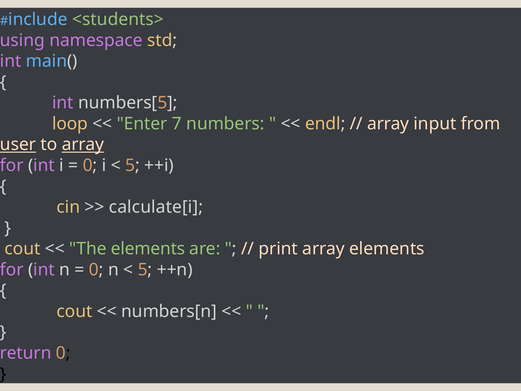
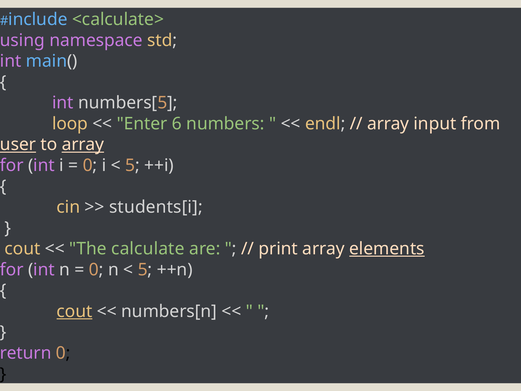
<students>: <students> -> <calculate> (118, 19)
7: 7 -> 6 (177, 124)
calculate[i: calculate[i -> students[i (156, 207)
The elements: elements -> calculate (148, 249)
elements underline: none -> present (387, 249)
cout underline: none -> present (74, 311)
